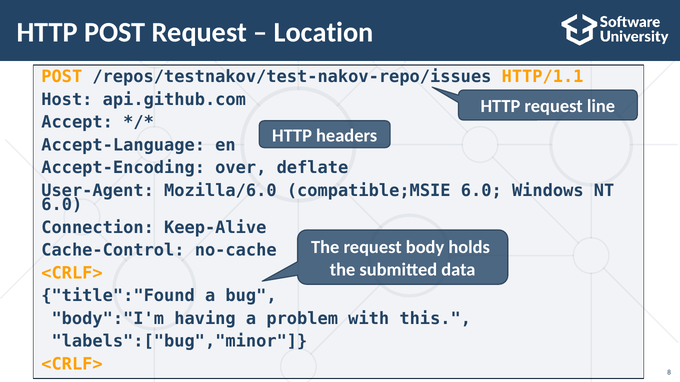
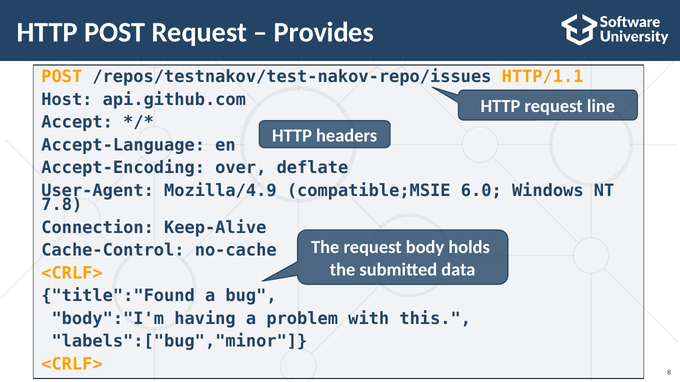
Location: Location -> Provides (324, 32)
Mozilla/6.0: Mozilla/6.0 -> Mozilla/4.9 (220, 191)
6.0: 6.0 -> 7.8 (62, 205)
